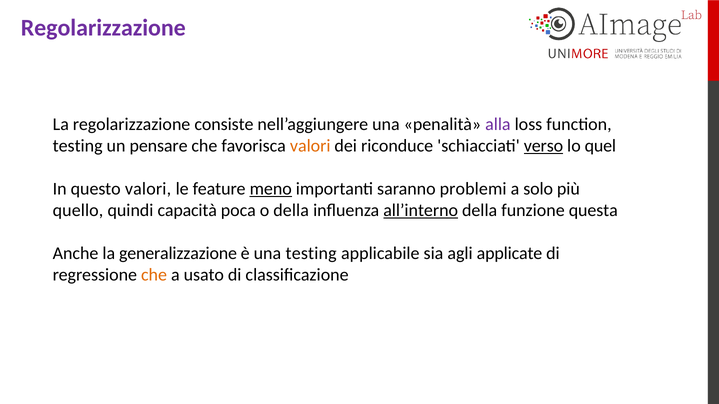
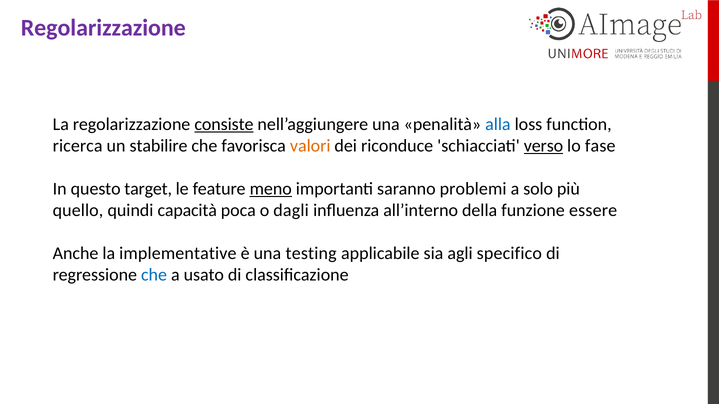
consiste underline: none -> present (224, 124)
alla colour: purple -> blue (498, 124)
testing: testing -> ricerca (78, 146)
pensare: pensare -> stabilire (159, 146)
quel: quel -> fase (600, 146)
questo valori: valori -> target (148, 189)
o della: della -> dagli (291, 211)
all’interno underline: present -> none (421, 211)
questa: questa -> essere (593, 211)
generalizzazione: generalizzazione -> implementative (178, 254)
applicate: applicate -> specifico (509, 254)
che colour: orange -> blue (154, 275)
